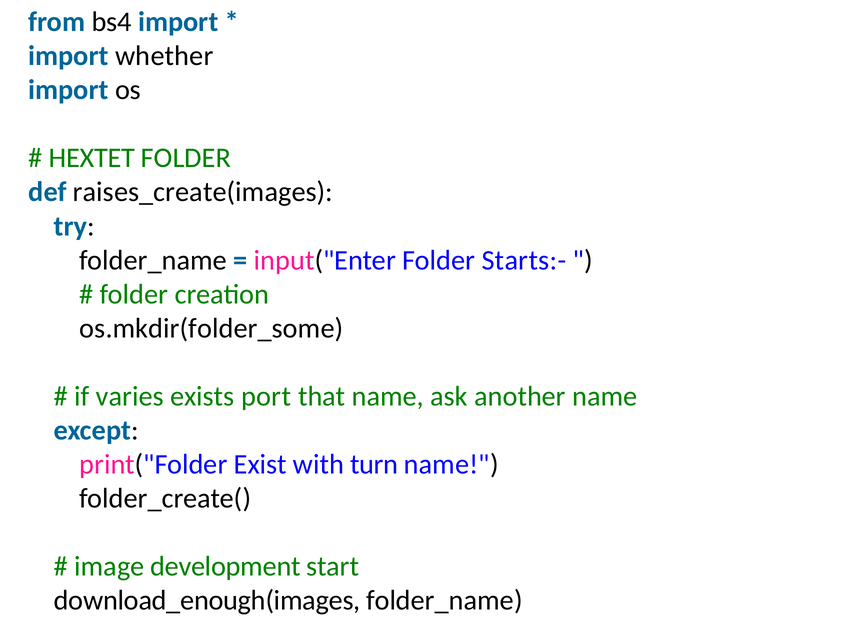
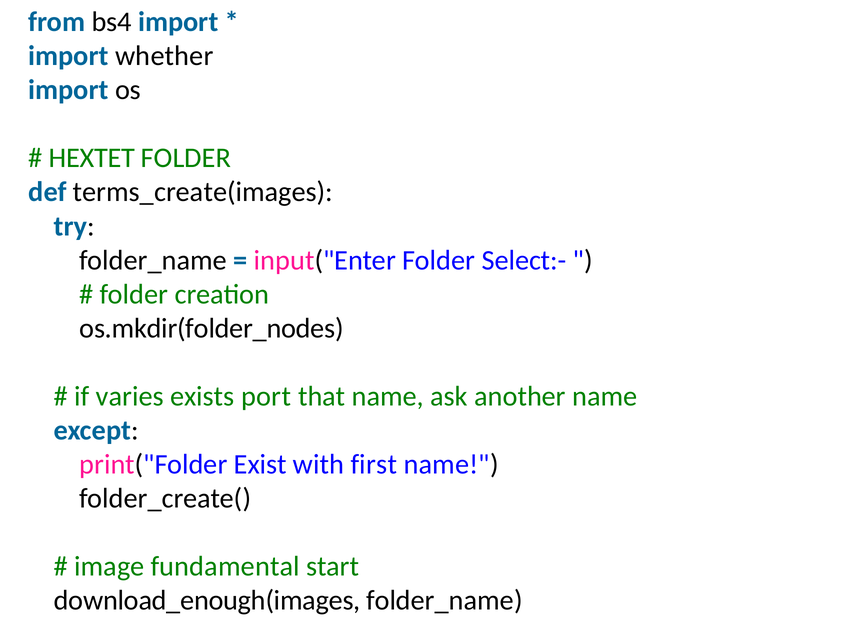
raises_create(images: raises_create(images -> terms_create(images (203, 192)
Starts:-: Starts:- -> Select:- (524, 260)
os.mkdir(folder_some: os.mkdir(folder_some -> os.mkdir(folder_nodes (212, 328)
turn: turn -> first (374, 464)
development: development -> fundamental (225, 566)
